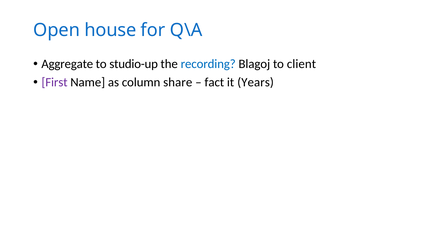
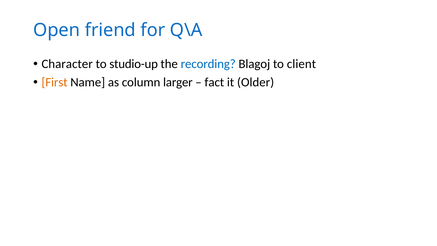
house: house -> friend (110, 30)
Aggregate: Aggregate -> Character (67, 64)
First colour: purple -> orange (55, 82)
share: share -> larger (178, 82)
Years: Years -> Older (256, 82)
